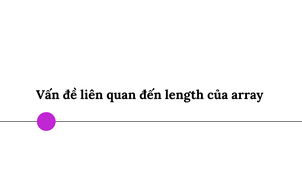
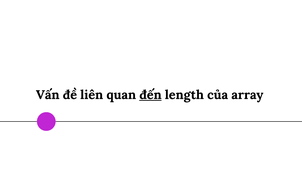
đến underline: none -> present (150, 95)
